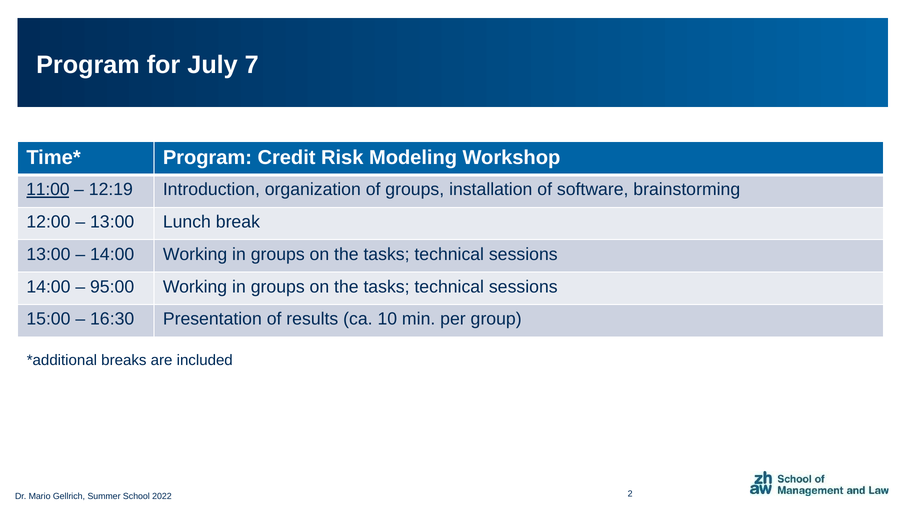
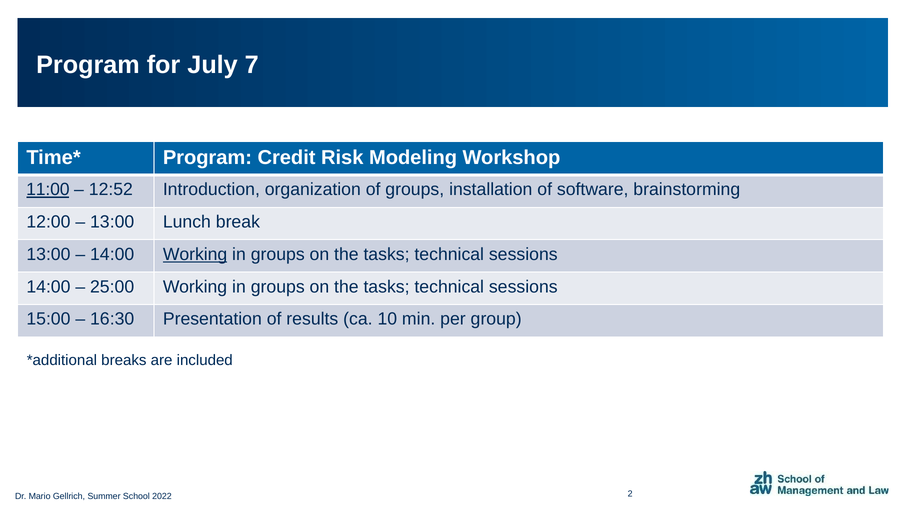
12:19: 12:19 -> 12:52 (111, 190)
Working underline: none -> present (195, 254)
95:00: 95:00 -> 25:00 (112, 287)
